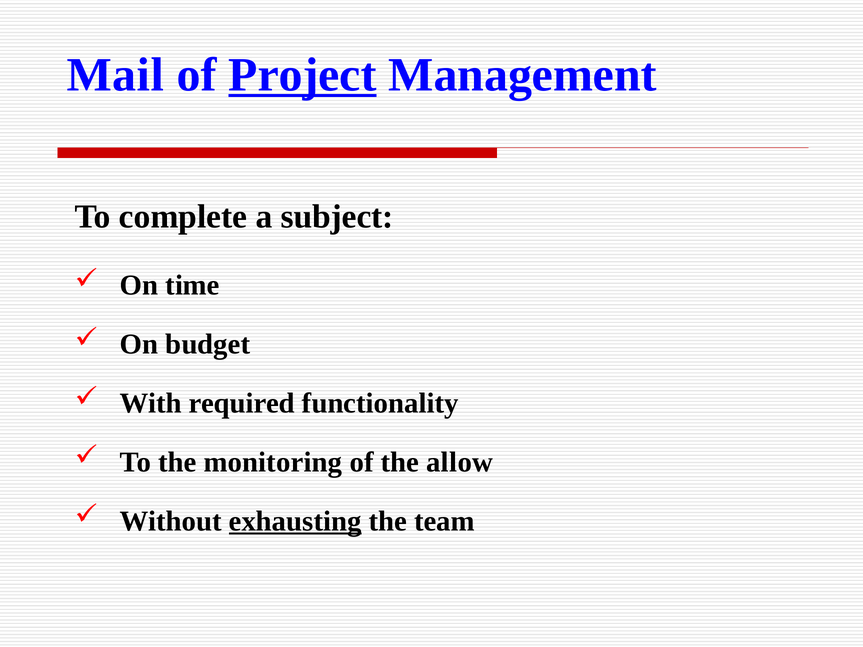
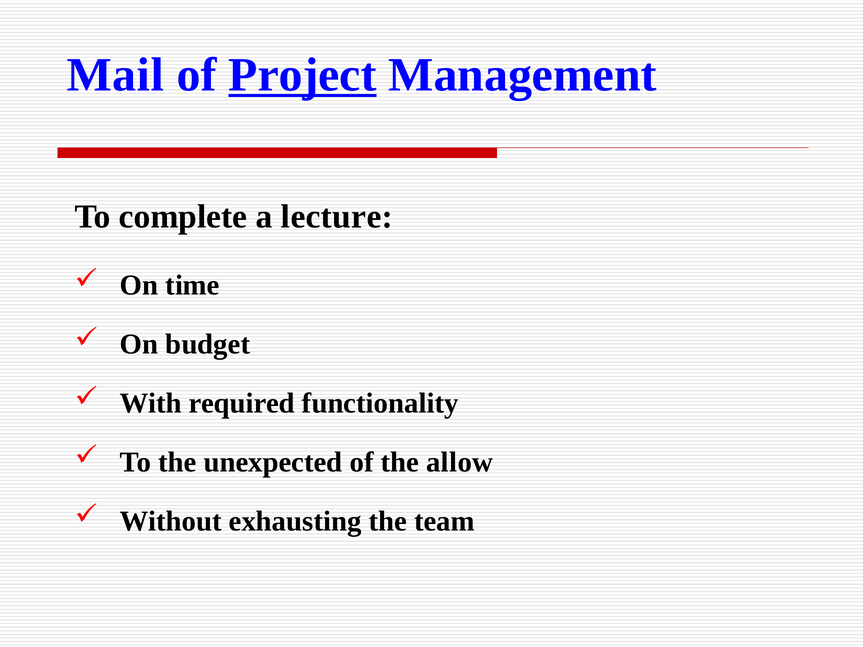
subject: subject -> lecture (337, 217)
monitoring: monitoring -> unexpected (273, 462)
exhausting underline: present -> none (295, 521)
